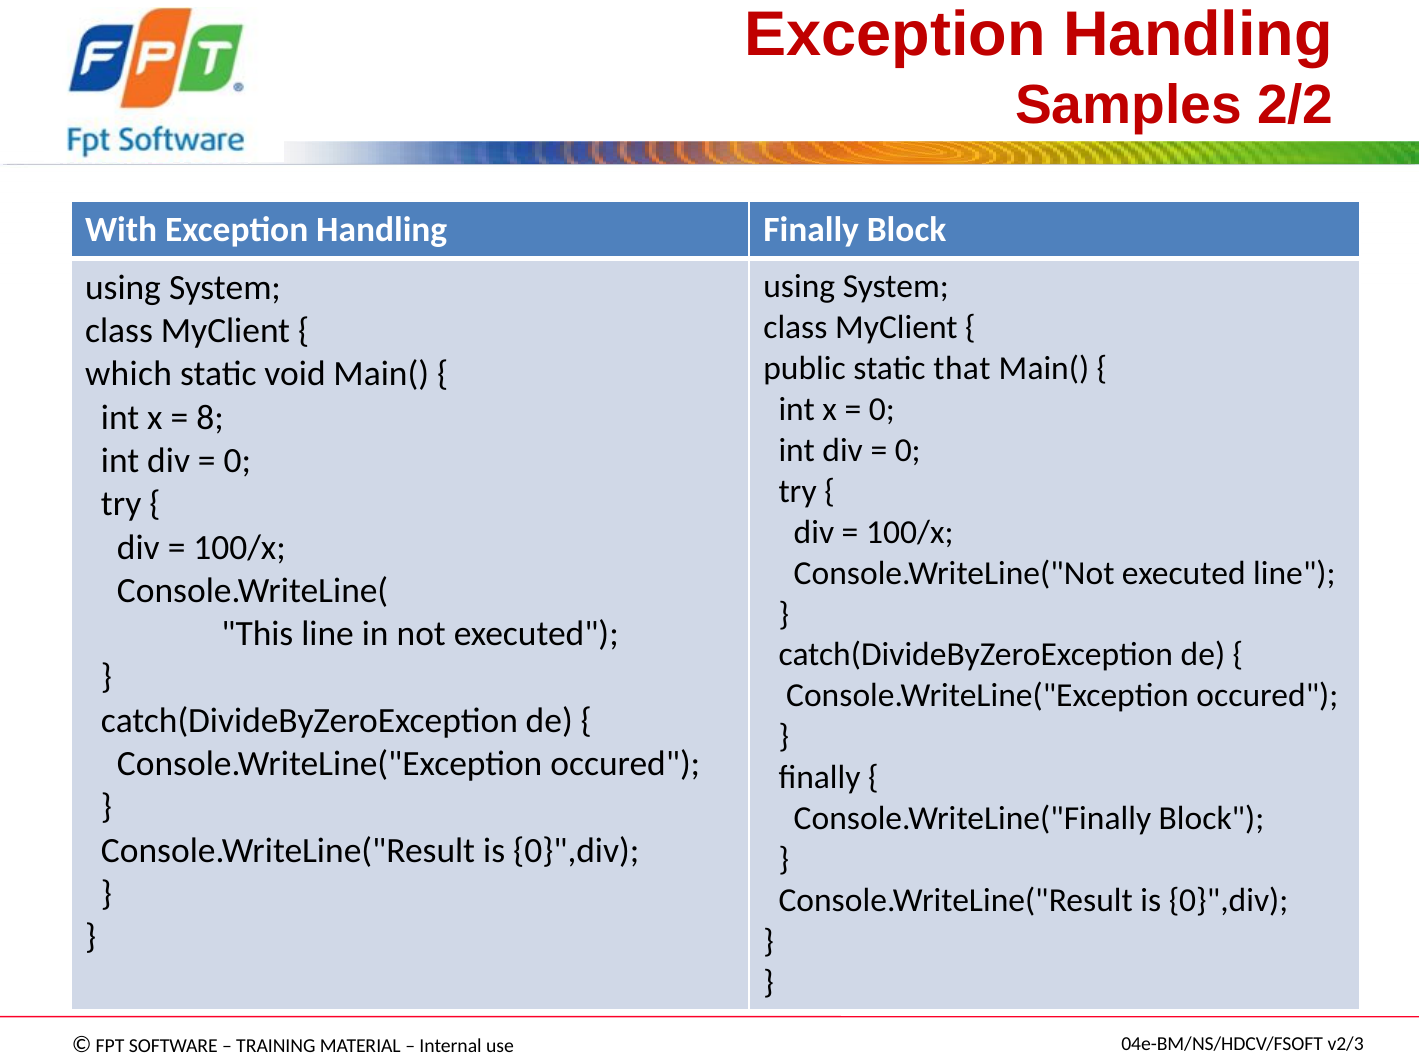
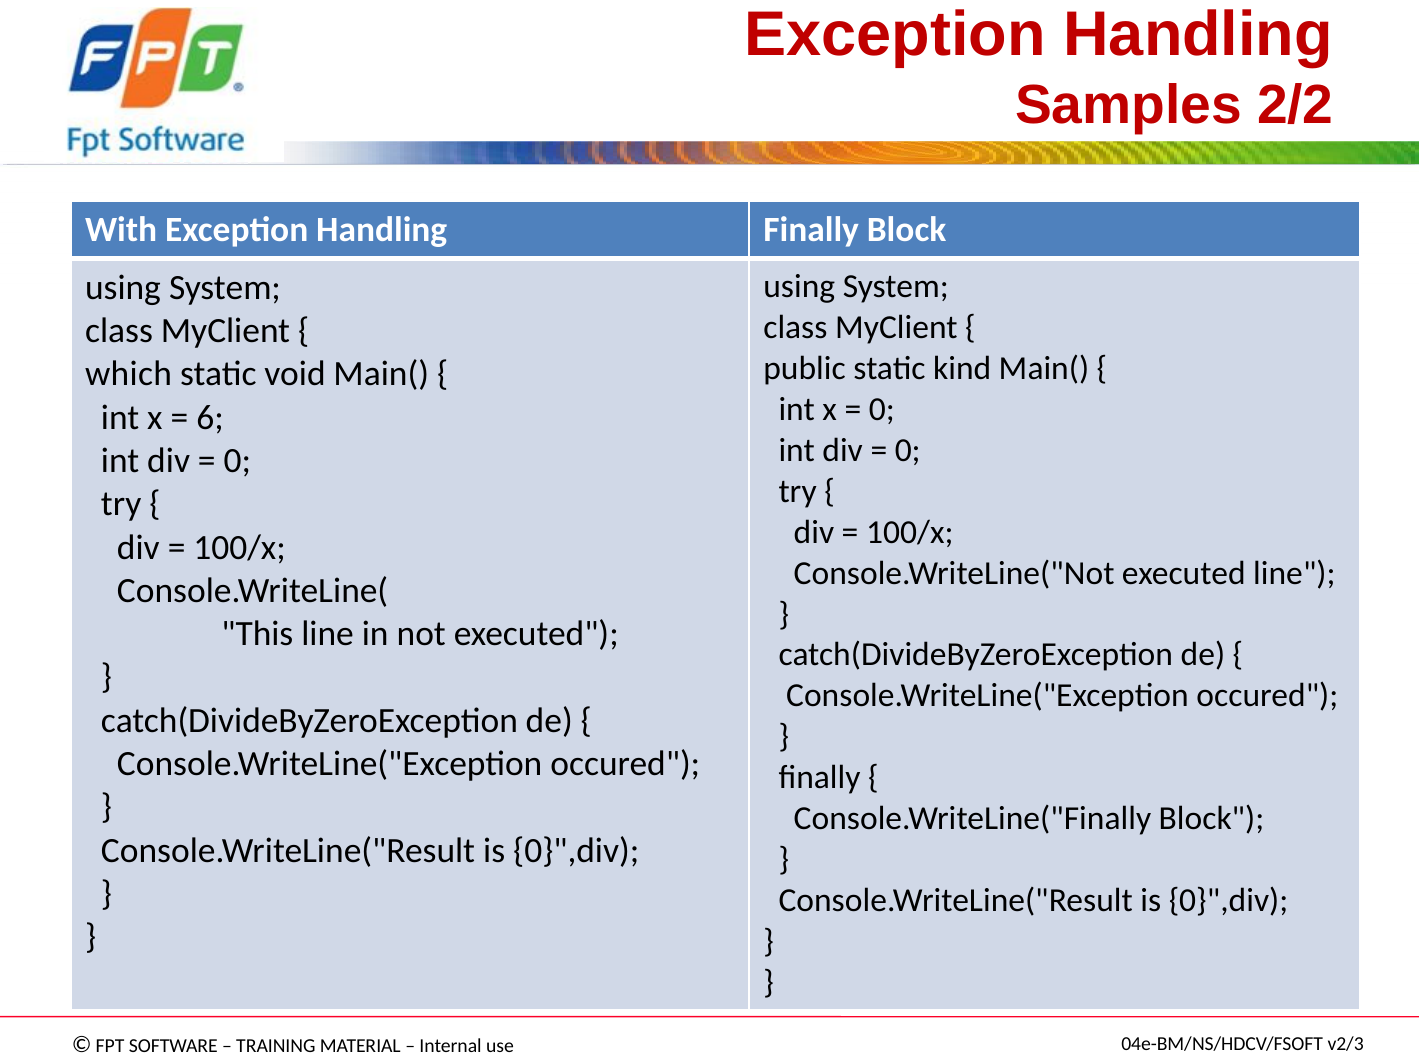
that: that -> kind (962, 368)
8: 8 -> 6 (210, 418)
